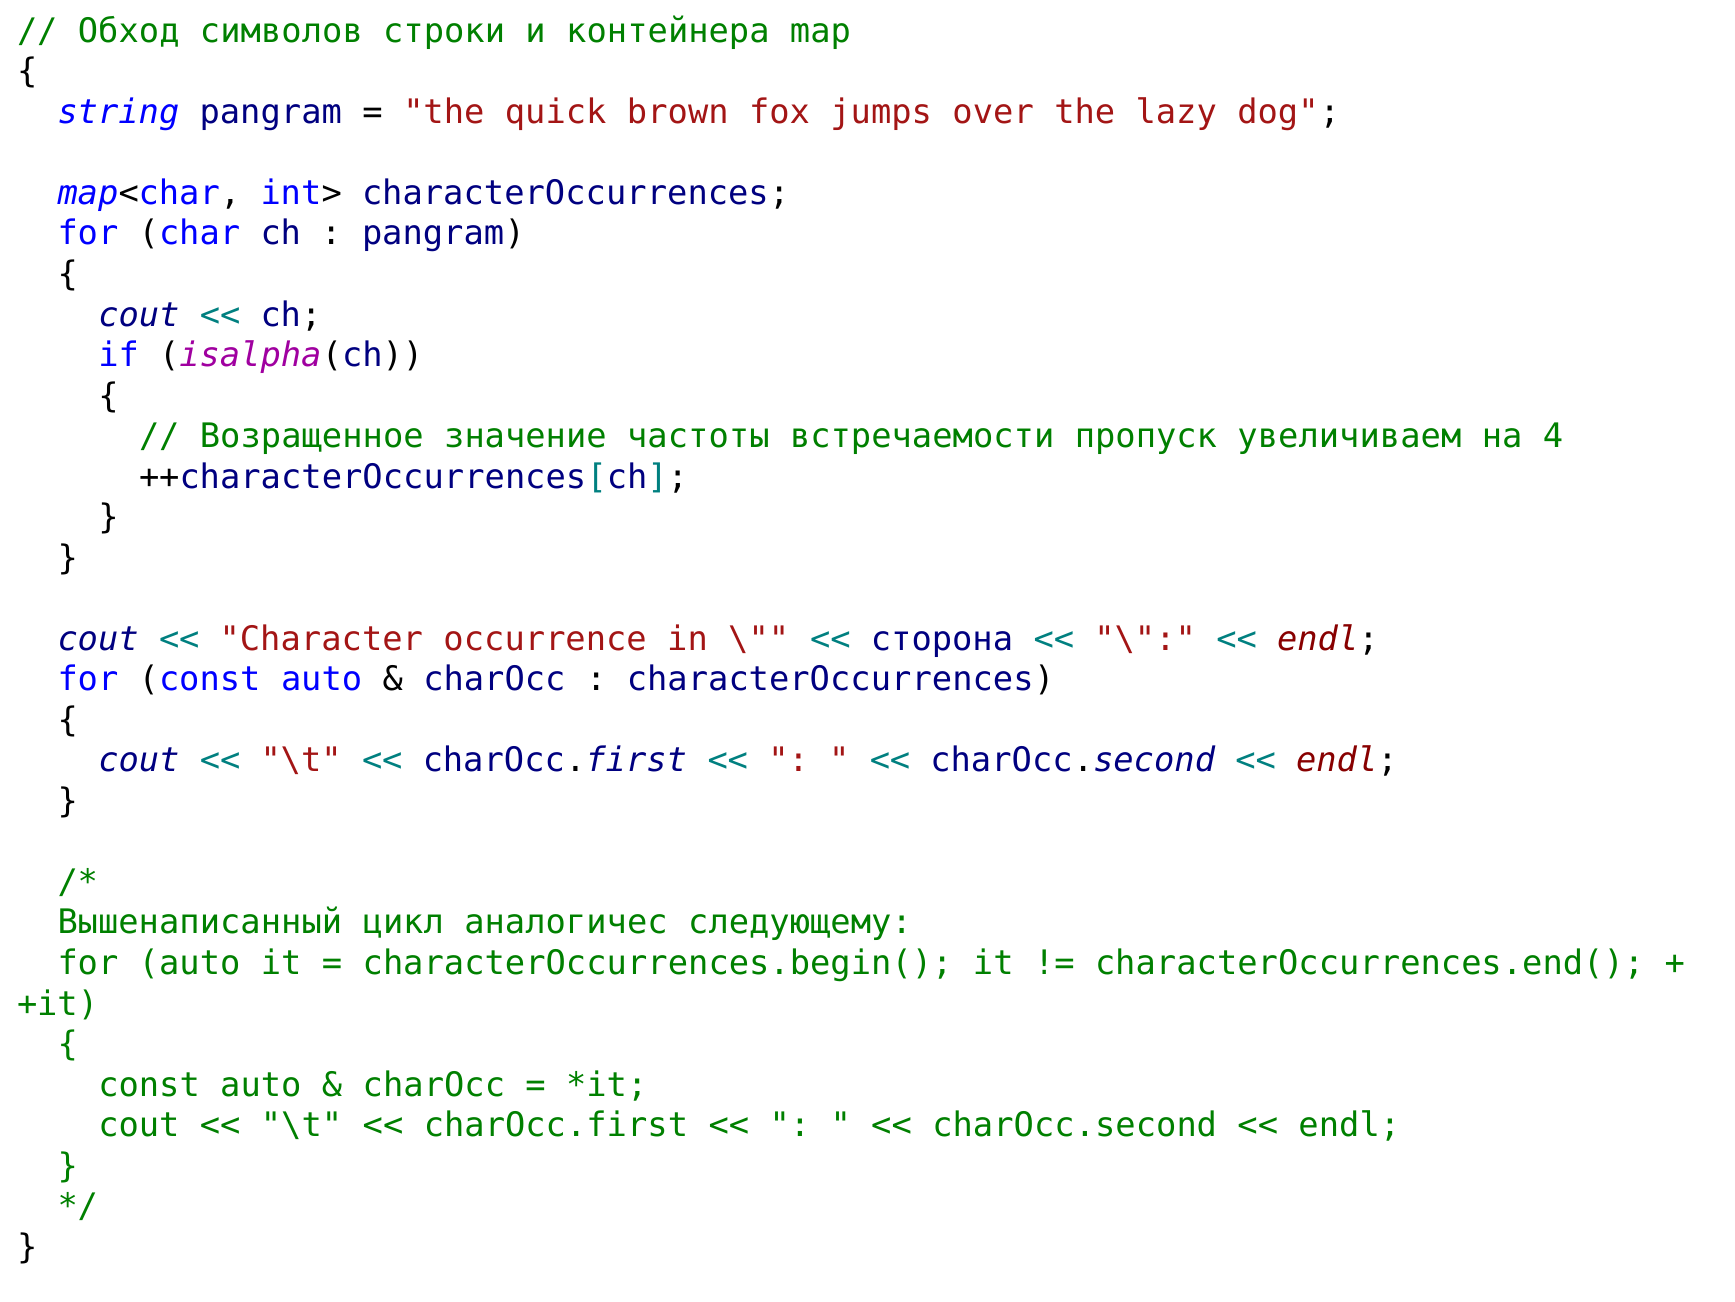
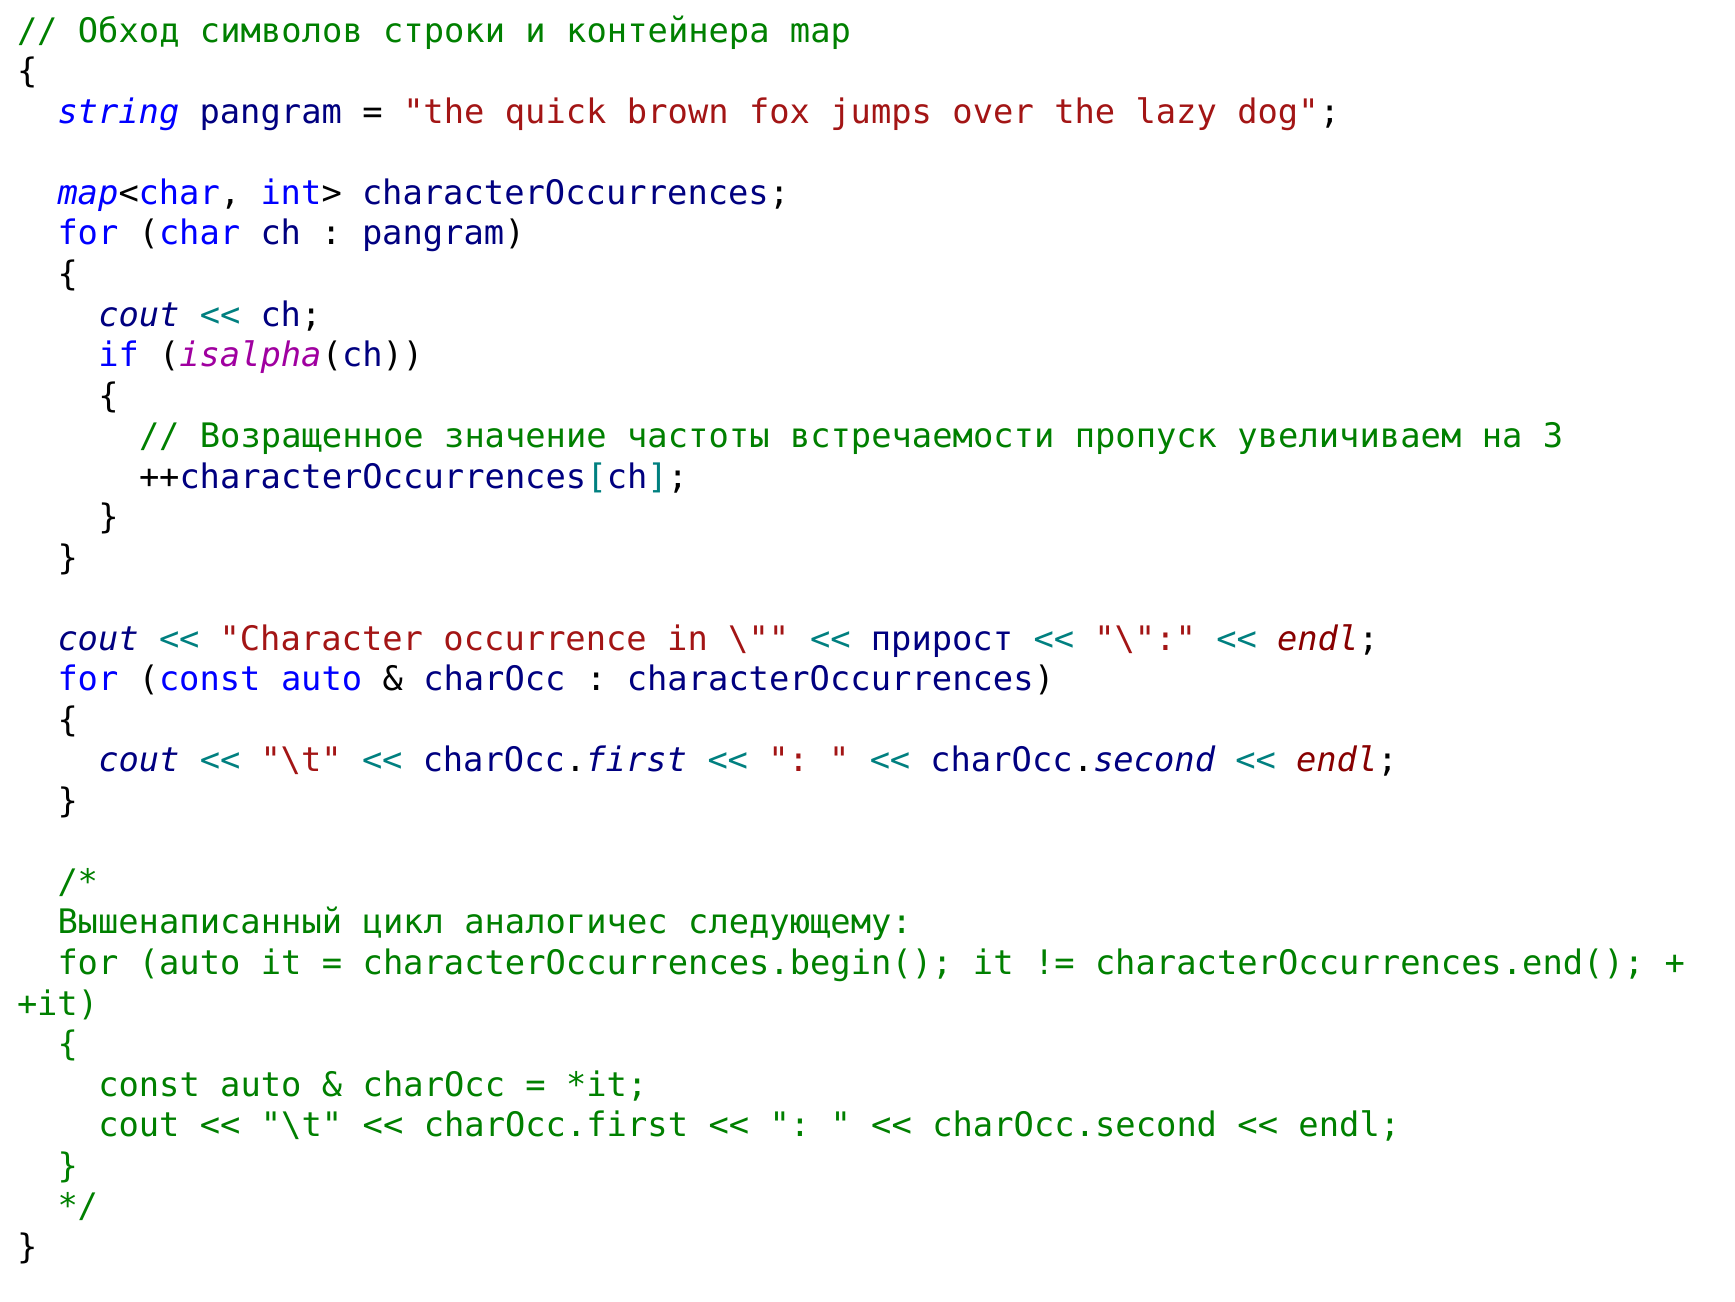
4: 4 -> 3 (1553, 436)
сторона: сторона -> прирост (942, 639)
